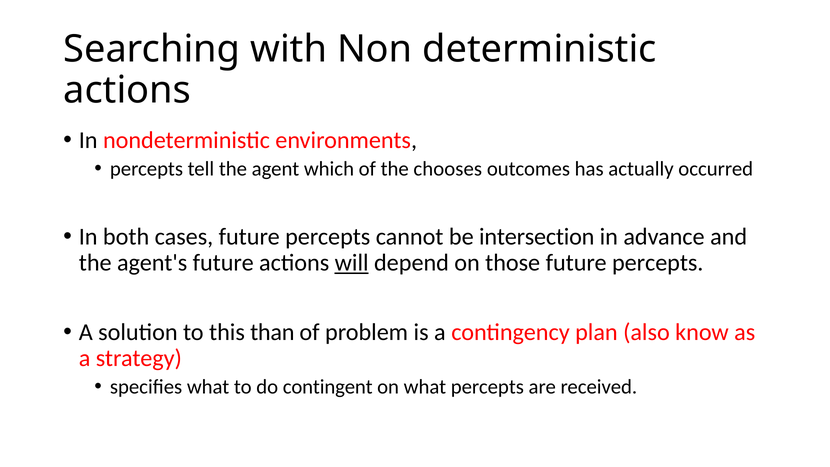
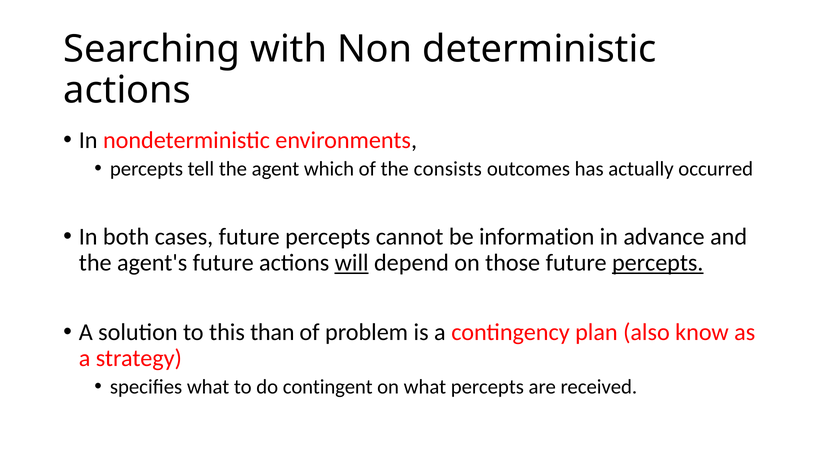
chooses: chooses -> consists (448, 169)
intersection: intersection -> information (537, 236)
percepts underline: none -> present (658, 263)
